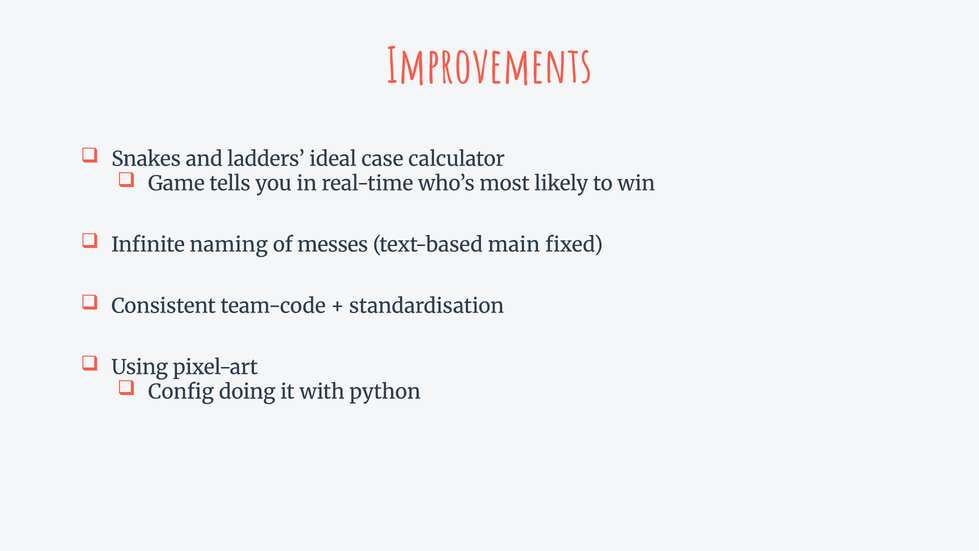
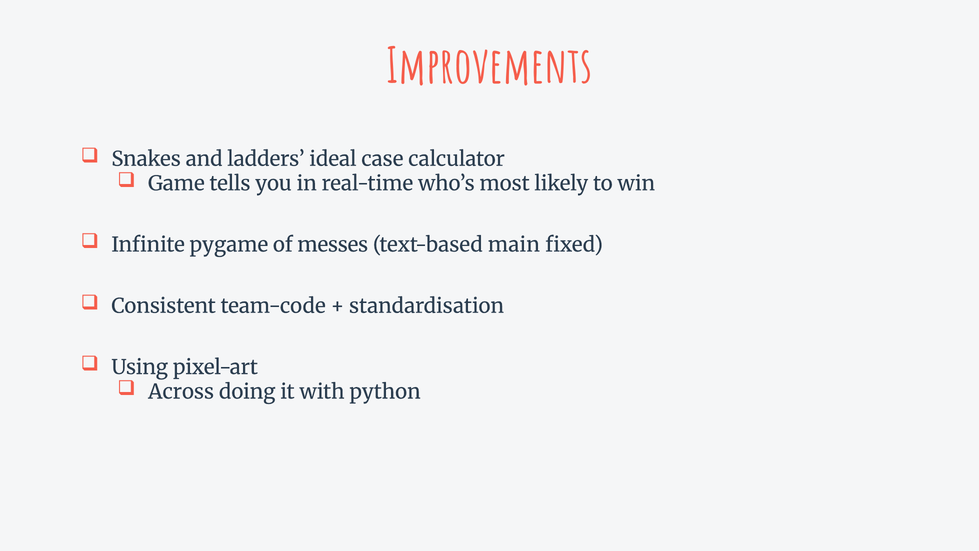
naming: naming -> pygame (229, 245)
Config: Config -> Across (181, 392)
